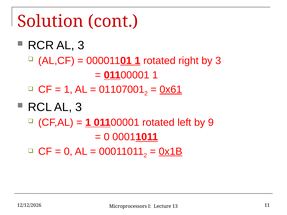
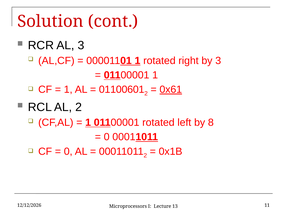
01107001: 01107001 -> 01100601 (122, 90)
RCL AL 3: 3 -> 2 (79, 107)
9: 9 -> 8 (211, 123)
0x1B underline: present -> none (171, 152)
